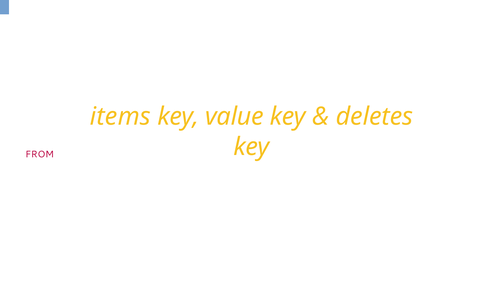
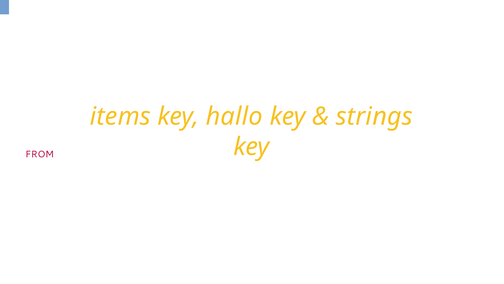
value: value -> hallo (234, 116)
deletes: deletes -> strings (374, 116)
